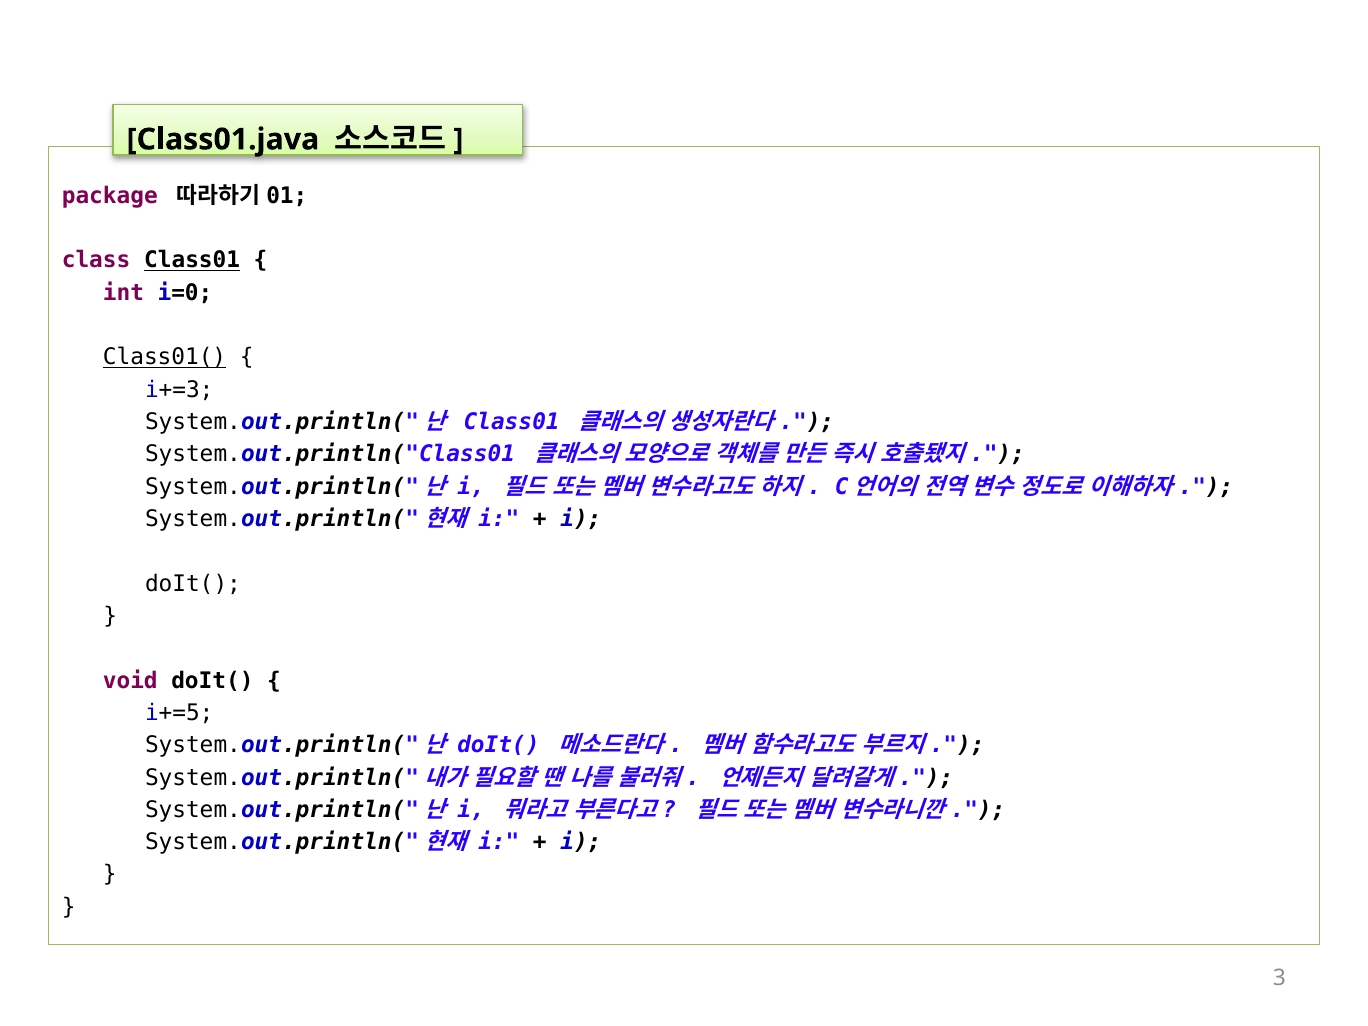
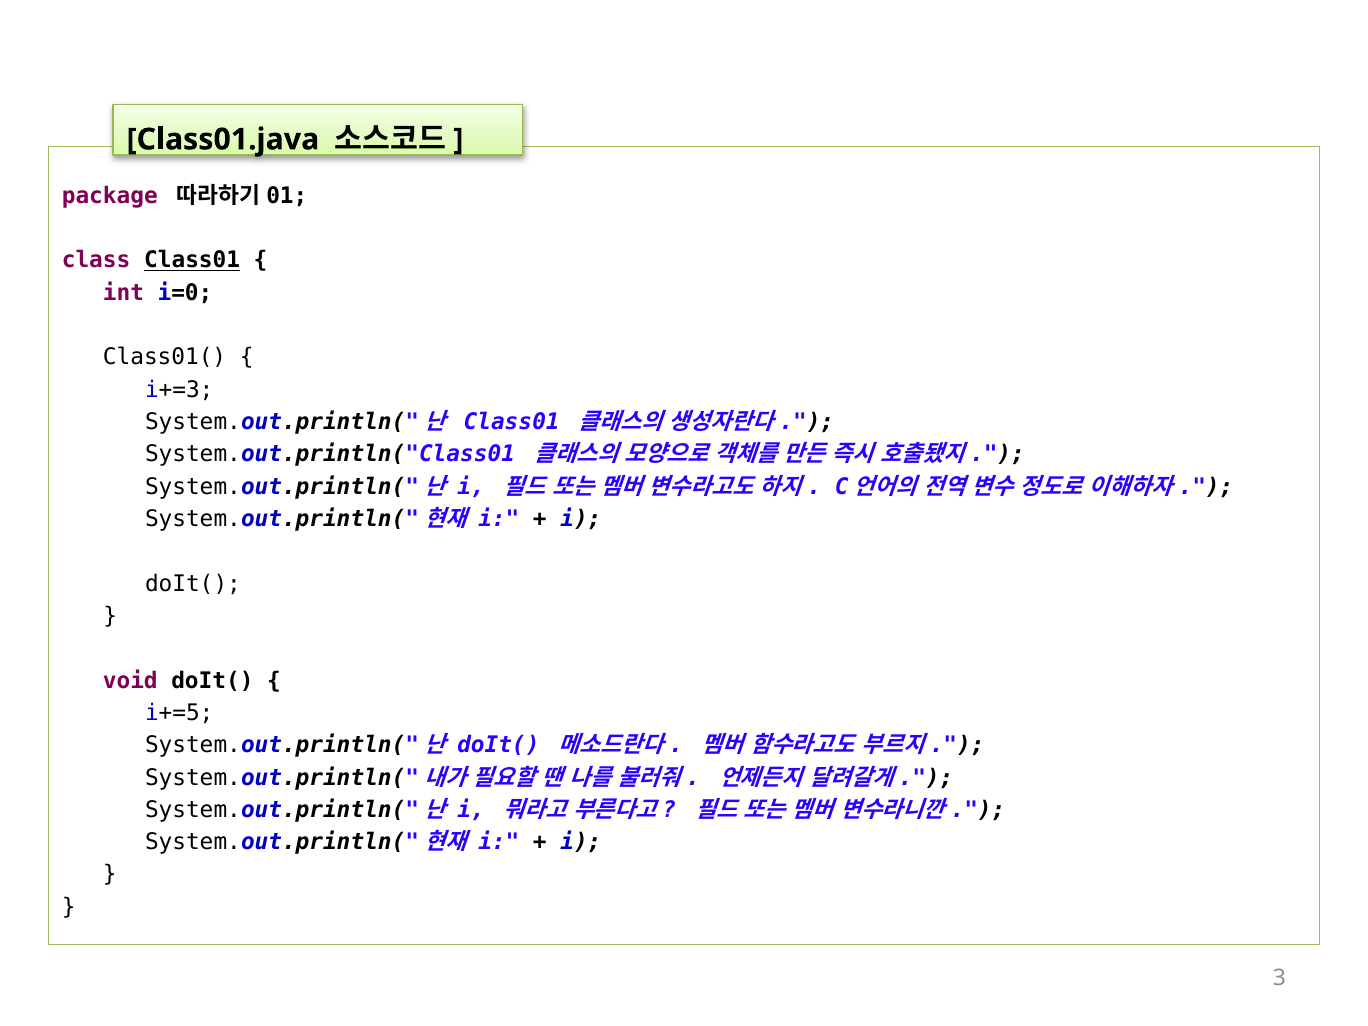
Class01( underline: present -> none (165, 357)
